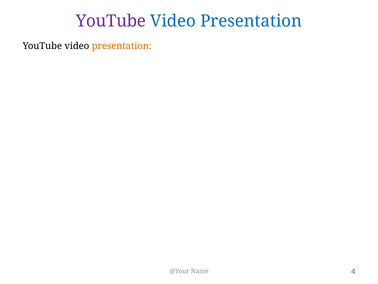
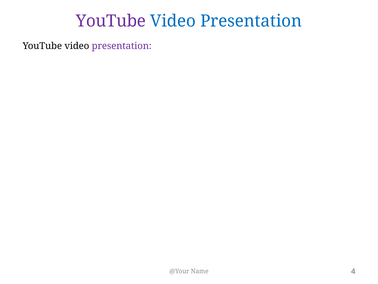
presentation colour: orange -> purple (122, 46)
